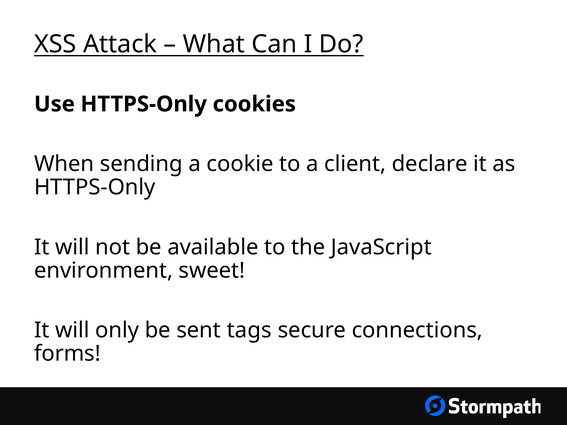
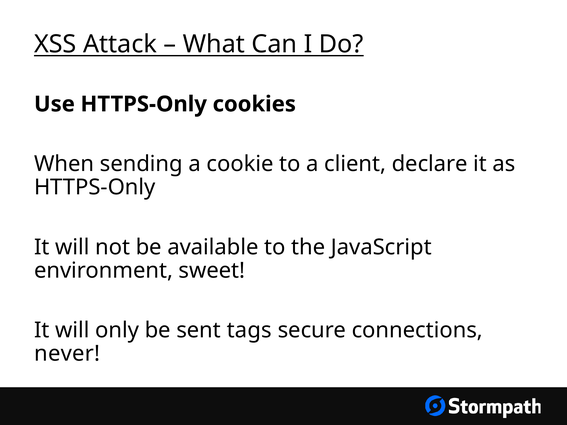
forms: forms -> never (67, 354)
